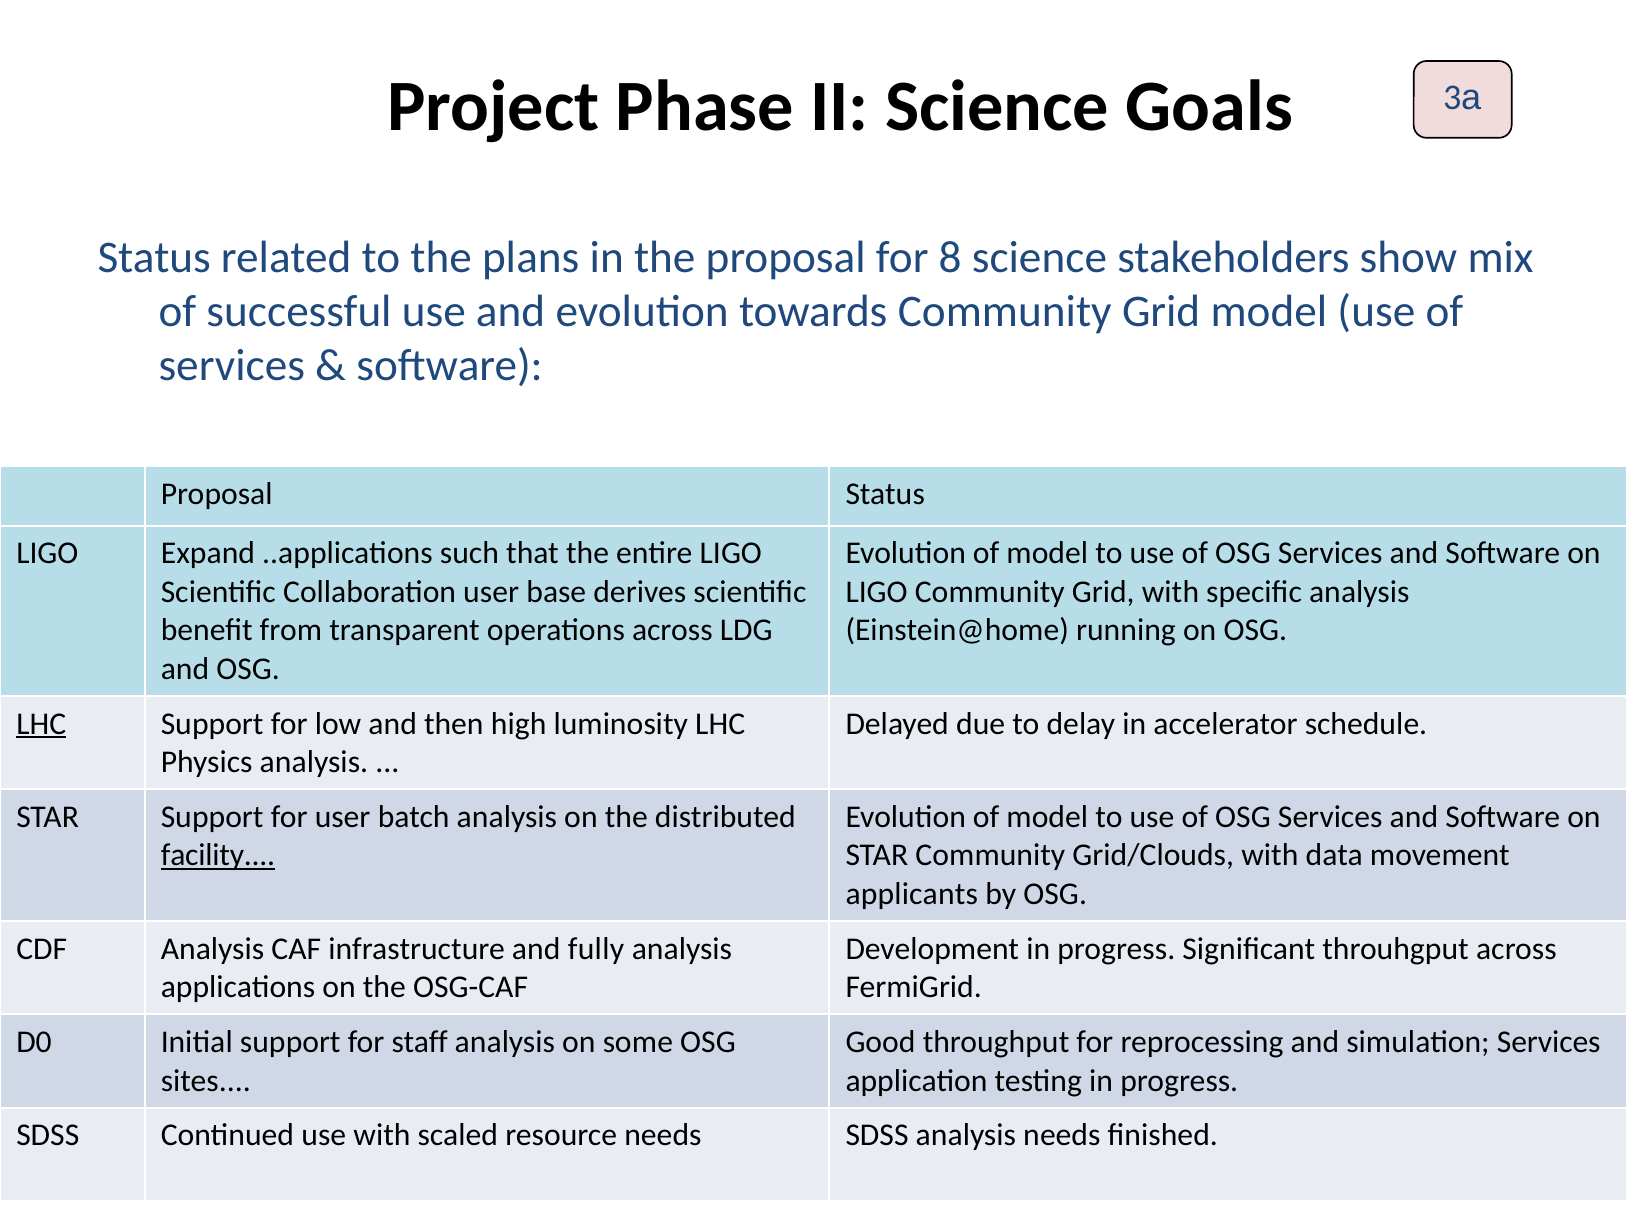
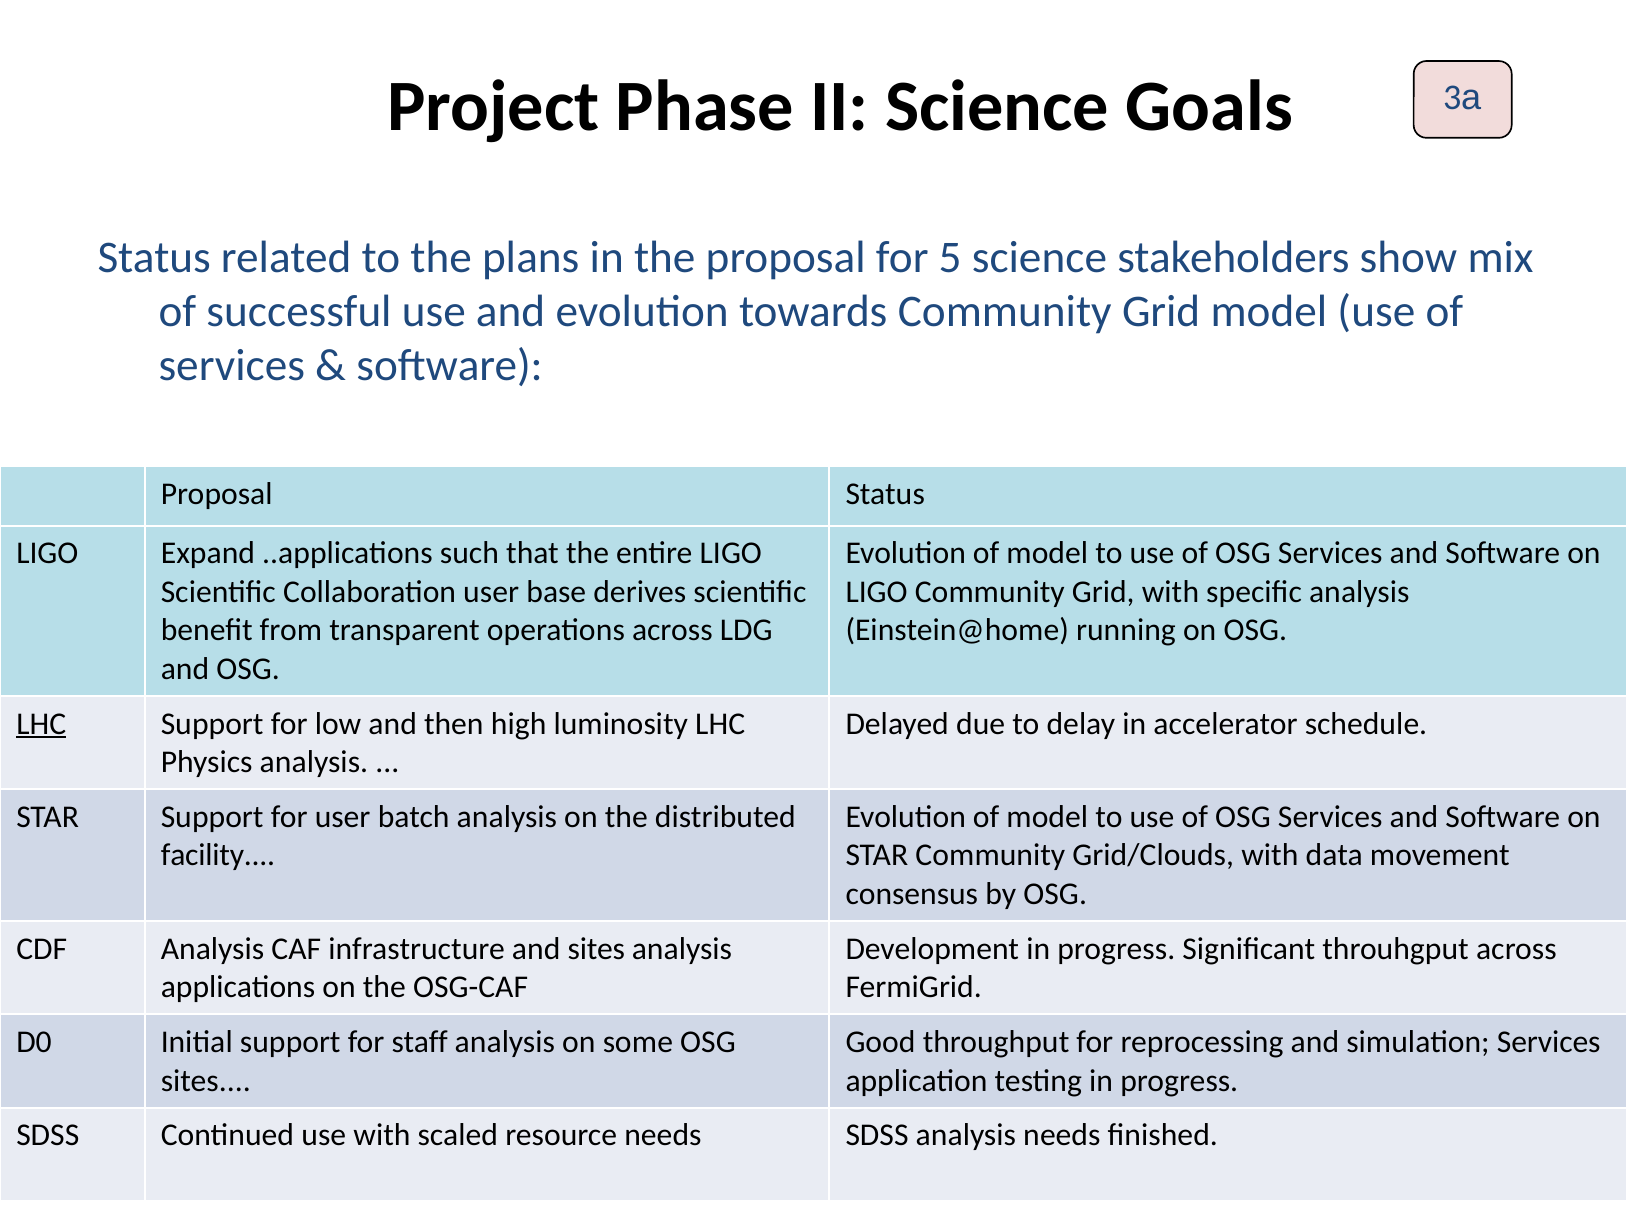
for 8: 8 -> 5 (950, 258)
facility underline: present -> none (218, 856)
applicants: applicants -> consensus (912, 894)
and fully: fully -> sites (596, 949)
